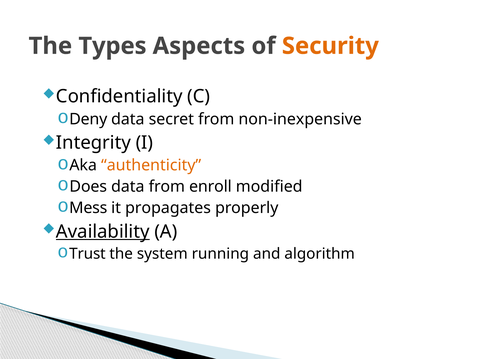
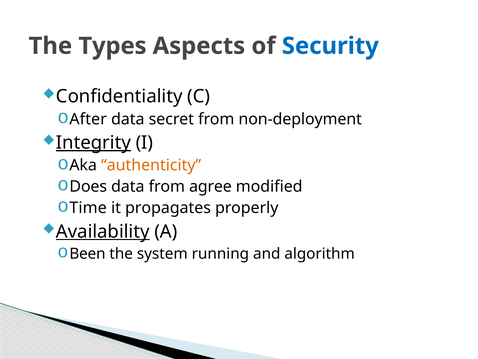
Security colour: orange -> blue (330, 46)
Deny: Deny -> After (88, 119)
non-inexpensive: non-inexpensive -> non-deployment (300, 119)
Integrity underline: none -> present (93, 142)
enroll: enroll -> agree (210, 186)
Mess: Mess -> Time (88, 208)
Trust: Trust -> Been (87, 253)
